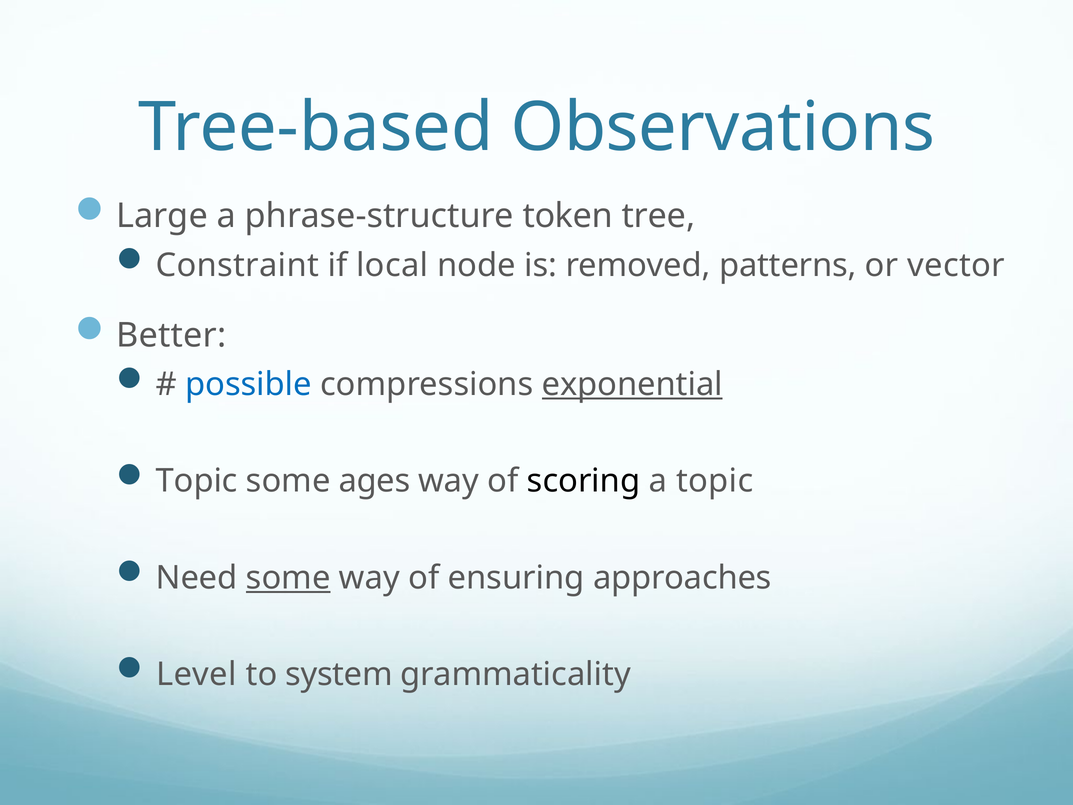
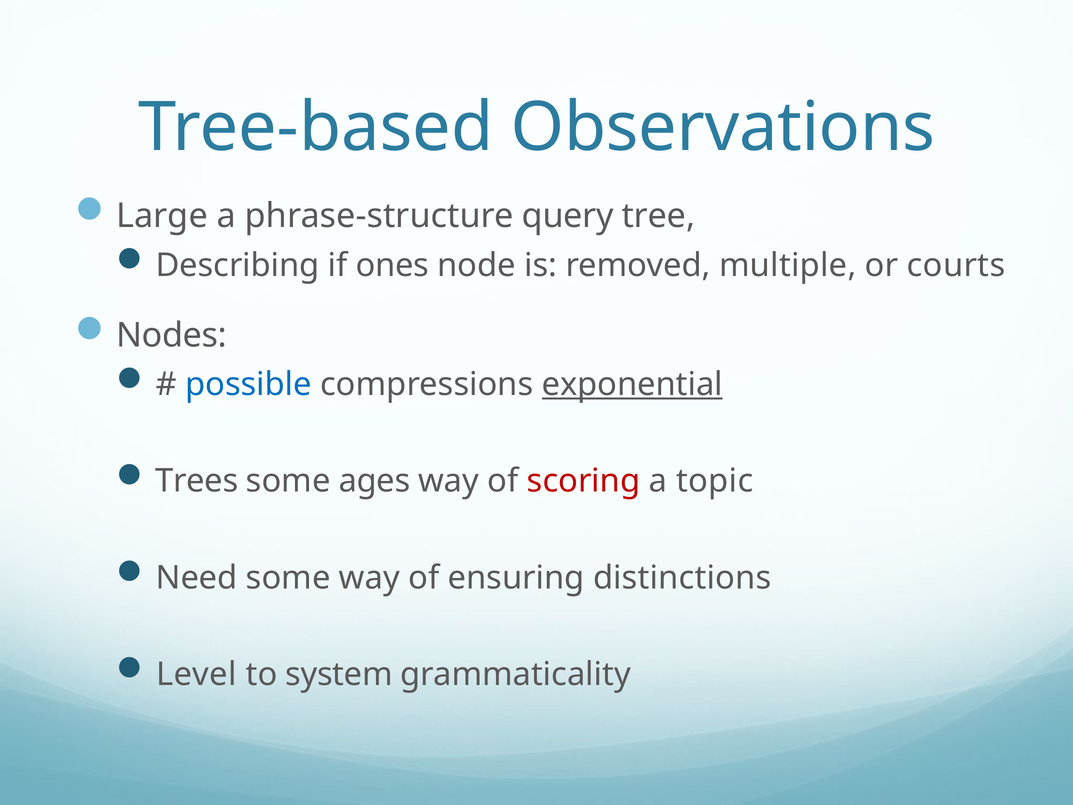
token: token -> query (568, 216)
Constraint: Constraint -> Describing (238, 265)
local: local -> ones (393, 265)
patterns: patterns -> multiple (788, 265)
vector: vector -> courts (956, 265)
Better: Better -> Nodes (172, 335)
Topic: Topic -> Trees (197, 481)
scoring colour: black -> red (584, 481)
some underline: present -> none (288, 578)
approaches: approaches -> distinctions (682, 578)
